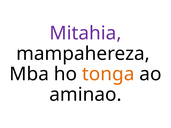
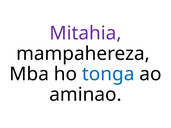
tonga colour: orange -> blue (108, 74)
